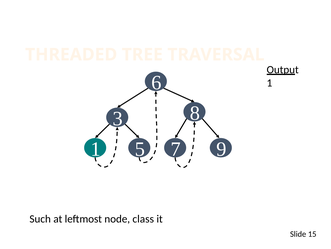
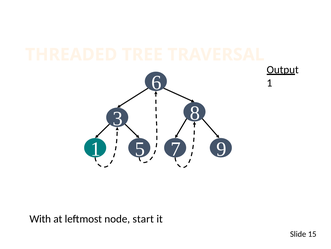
Such: Such -> With (40, 218)
class: class -> start (143, 218)
